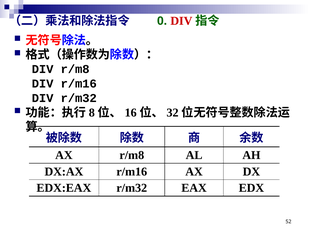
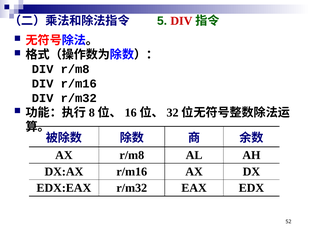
0: 0 -> 5 (162, 21)
